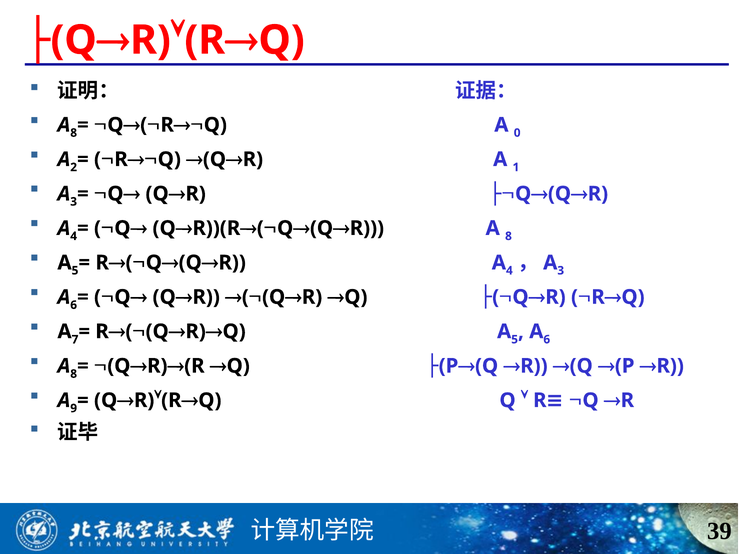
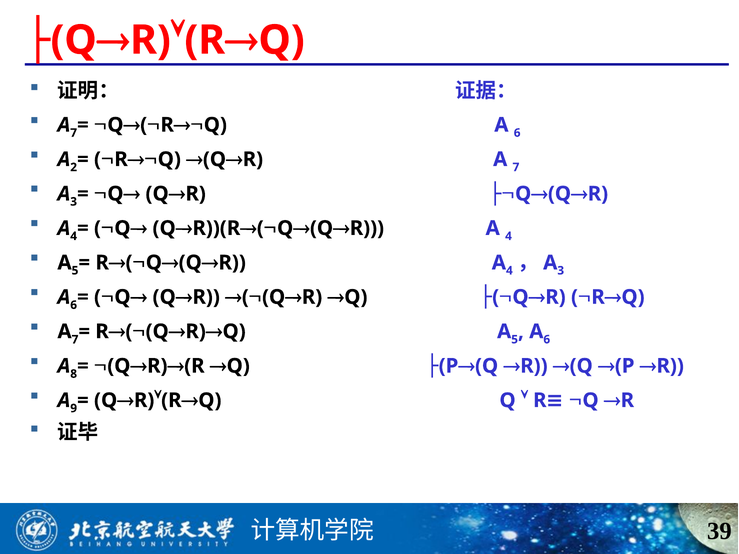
8: 8 -> 7 (74, 133)
Q A 0: 0 -> 6 (517, 133)
1: 1 -> 7 (516, 167)
8: 8 -> 4 (508, 236)
